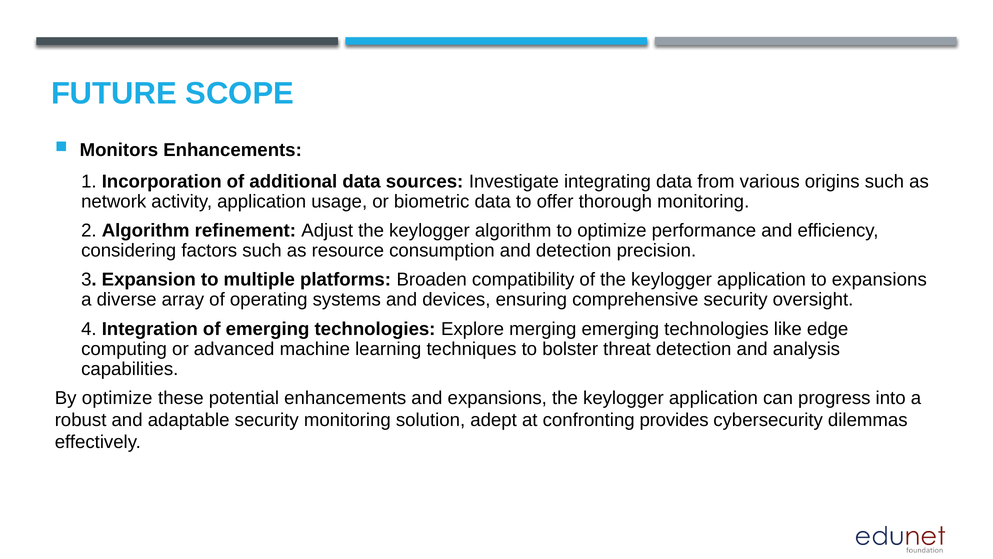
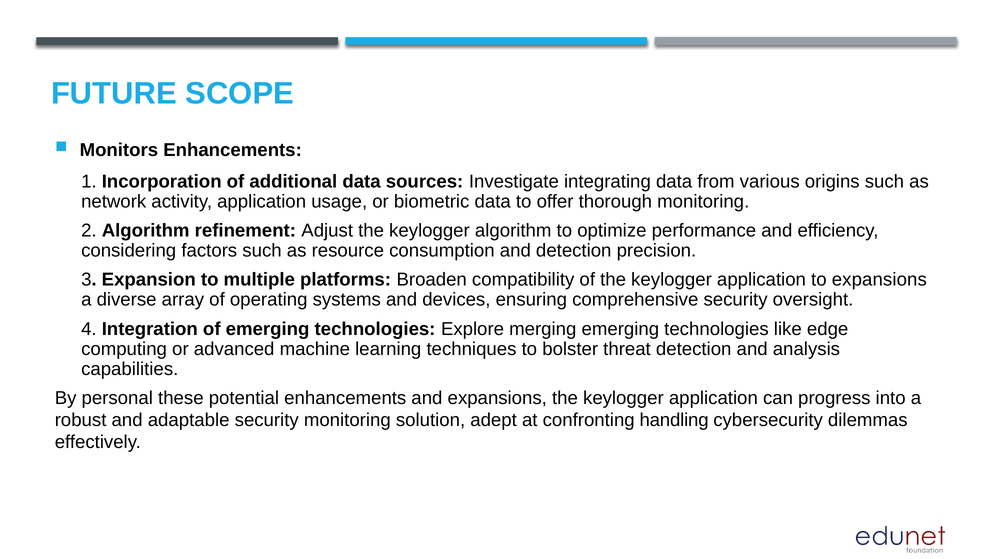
By optimize: optimize -> personal (117, 398)
provides: provides -> handling (674, 420)
